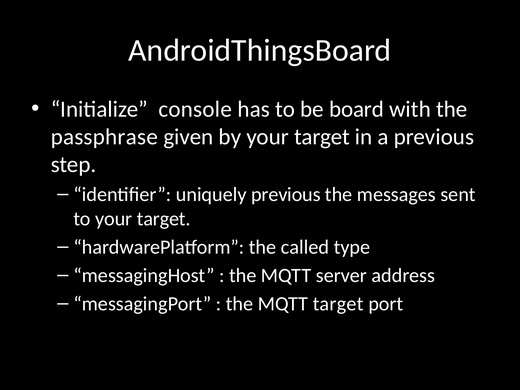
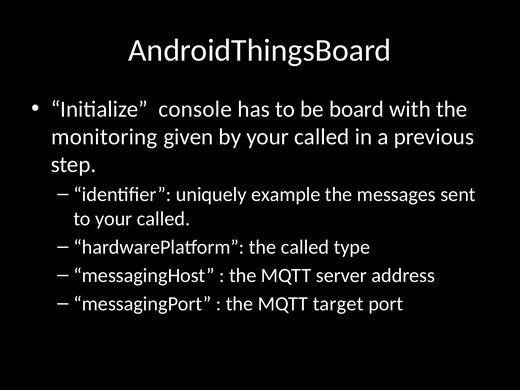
passphrase: passphrase -> monitoring (104, 137)
by your target: target -> called (322, 137)
uniquely previous: previous -> example (286, 194)
to your target: target -> called (164, 219)
